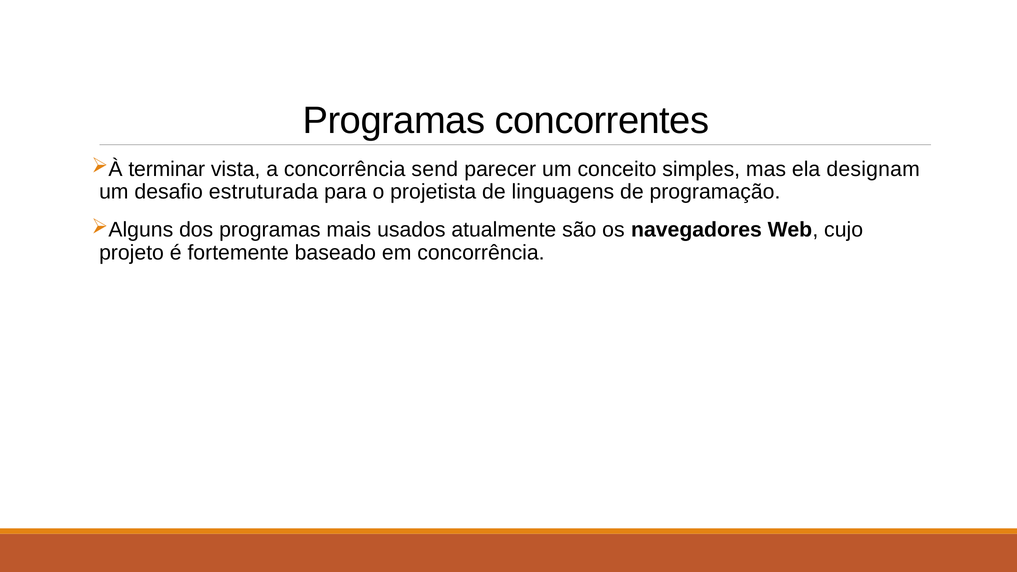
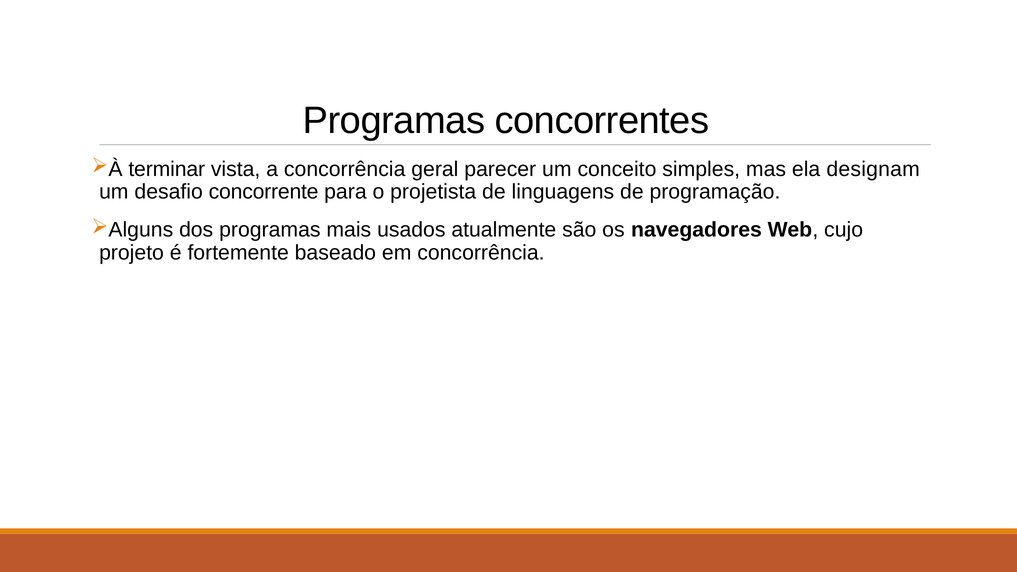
send: send -> geral (435, 169)
estruturada: estruturada -> concorrente (264, 192)
